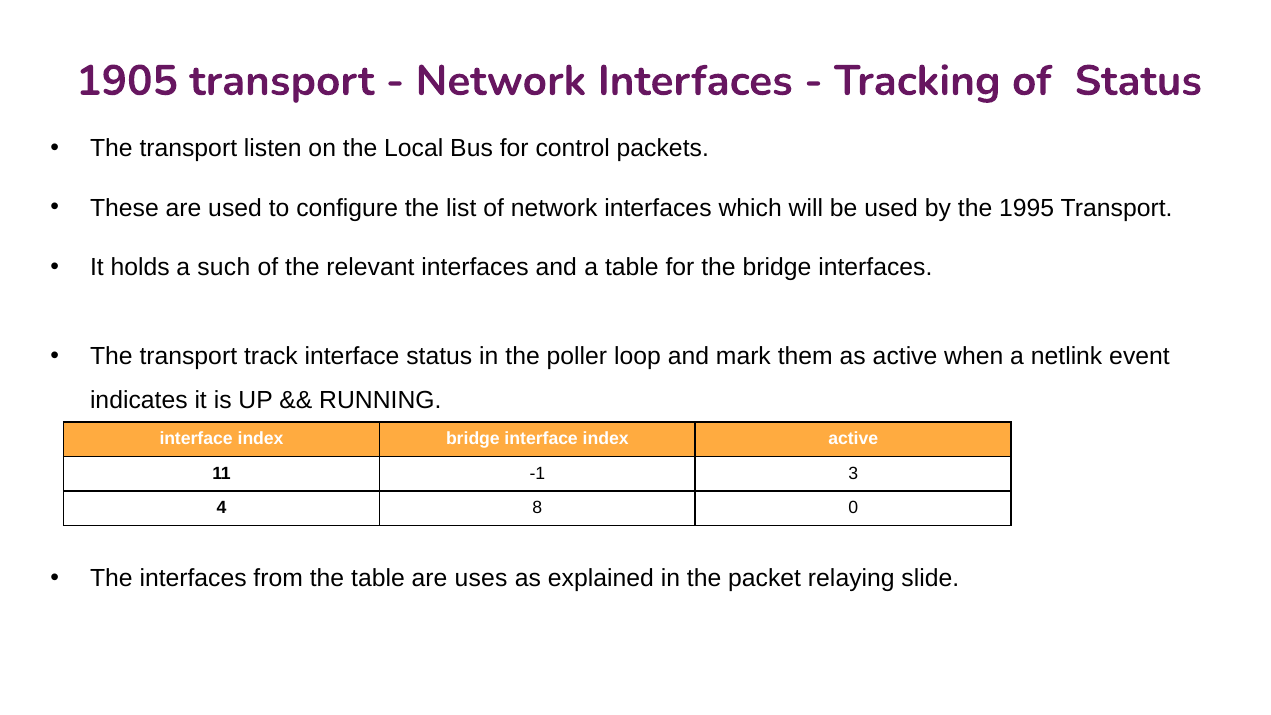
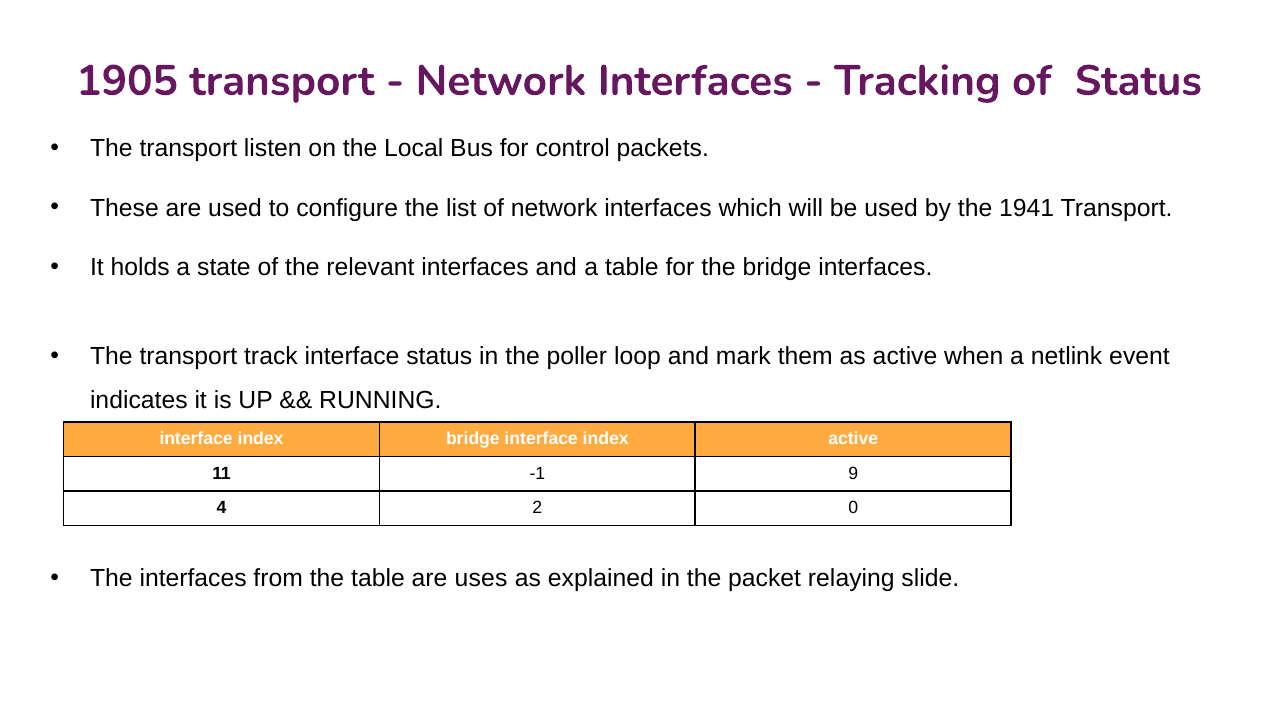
1995: 1995 -> 1941 (1027, 208)
such: such -> state (224, 267)
3: 3 -> 9 (853, 473)
8: 8 -> 2 (537, 508)
